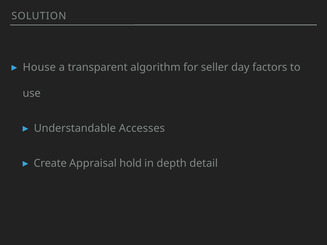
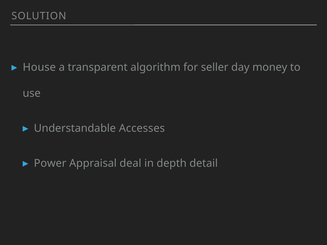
factors: factors -> money (270, 67)
Create: Create -> Power (50, 163)
hold: hold -> deal (130, 163)
